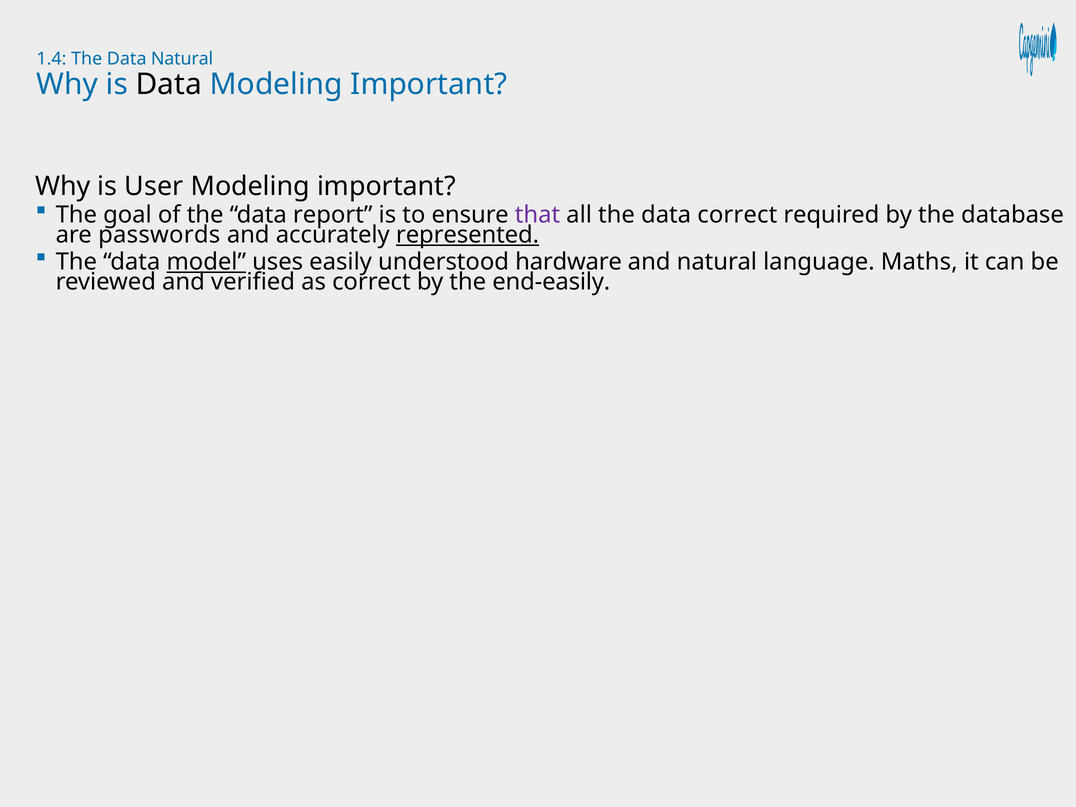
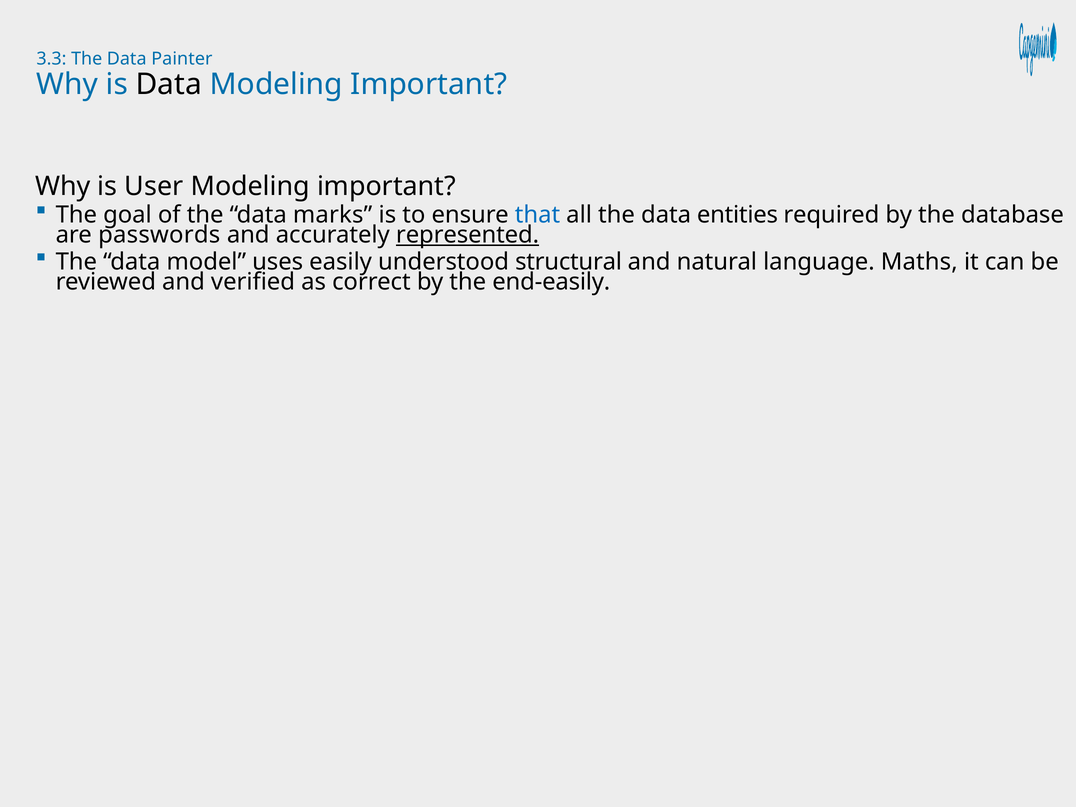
1.4: 1.4 -> 3.3 (52, 59)
Data Natural: Natural -> Painter (182, 59)
report: report -> marks (333, 215)
that colour: purple -> blue (538, 215)
data correct: correct -> entities (737, 215)
model underline: present -> none (206, 262)
hardware: hardware -> structural (569, 262)
